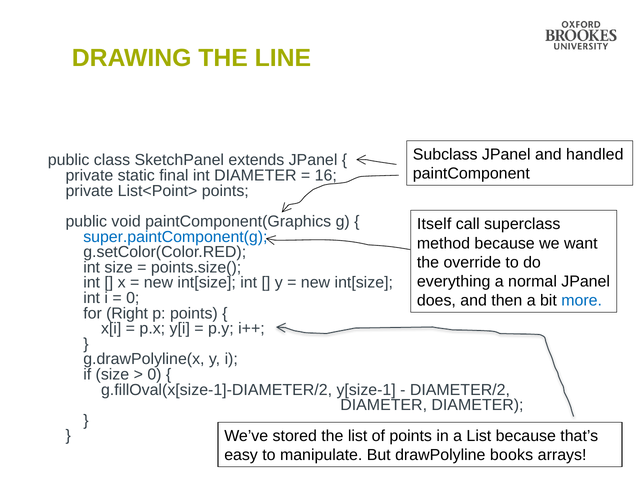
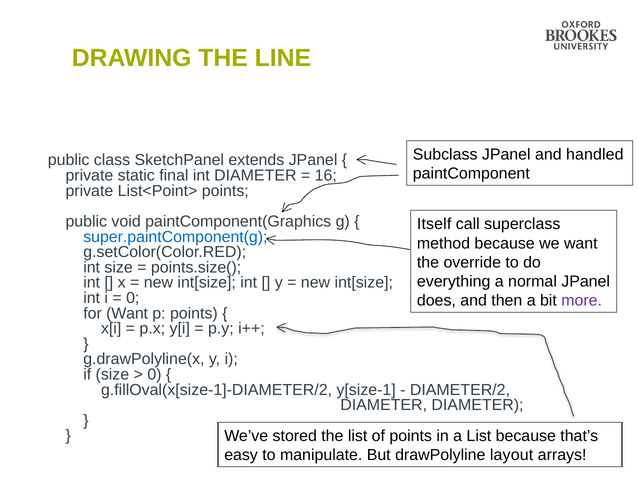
more colour: blue -> purple (582, 301)
for Right: Right -> Want (127, 314)
books: books -> layout (512, 456)
